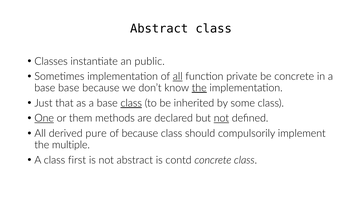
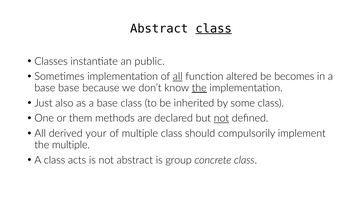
class underline: none -> present (214, 28)
private: private -> altered (242, 76)
be concrete: concrete -> becomes (294, 76)
that: that -> also (64, 103)
class underline: present -> none (131, 103)
One underline: present -> none (44, 118)
pure: pure -> your (96, 133)
of because: because -> multiple (140, 133)
first: first -> acts (77, 160)
contd: contd -> group (179, 160)
